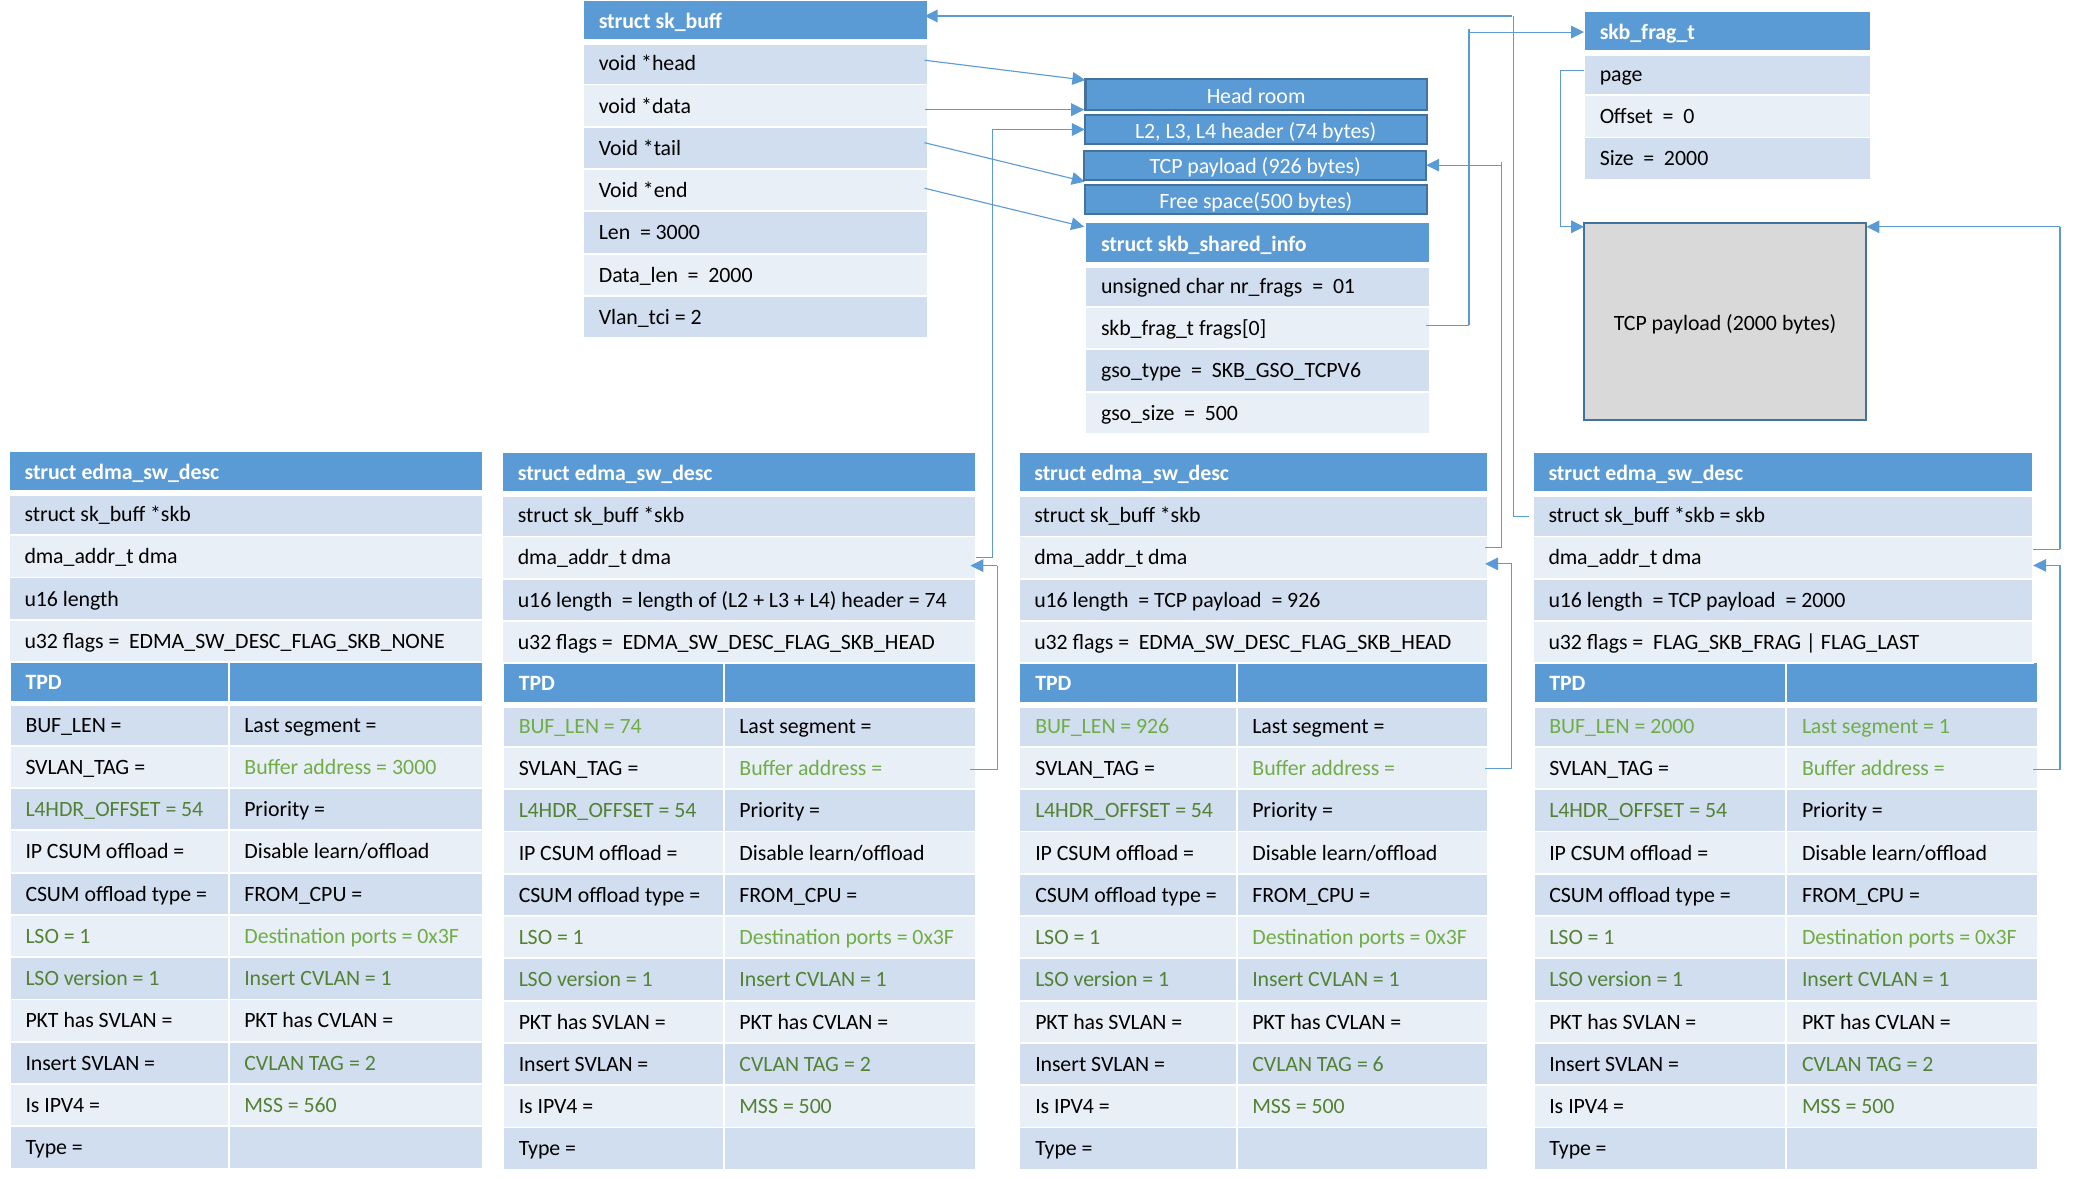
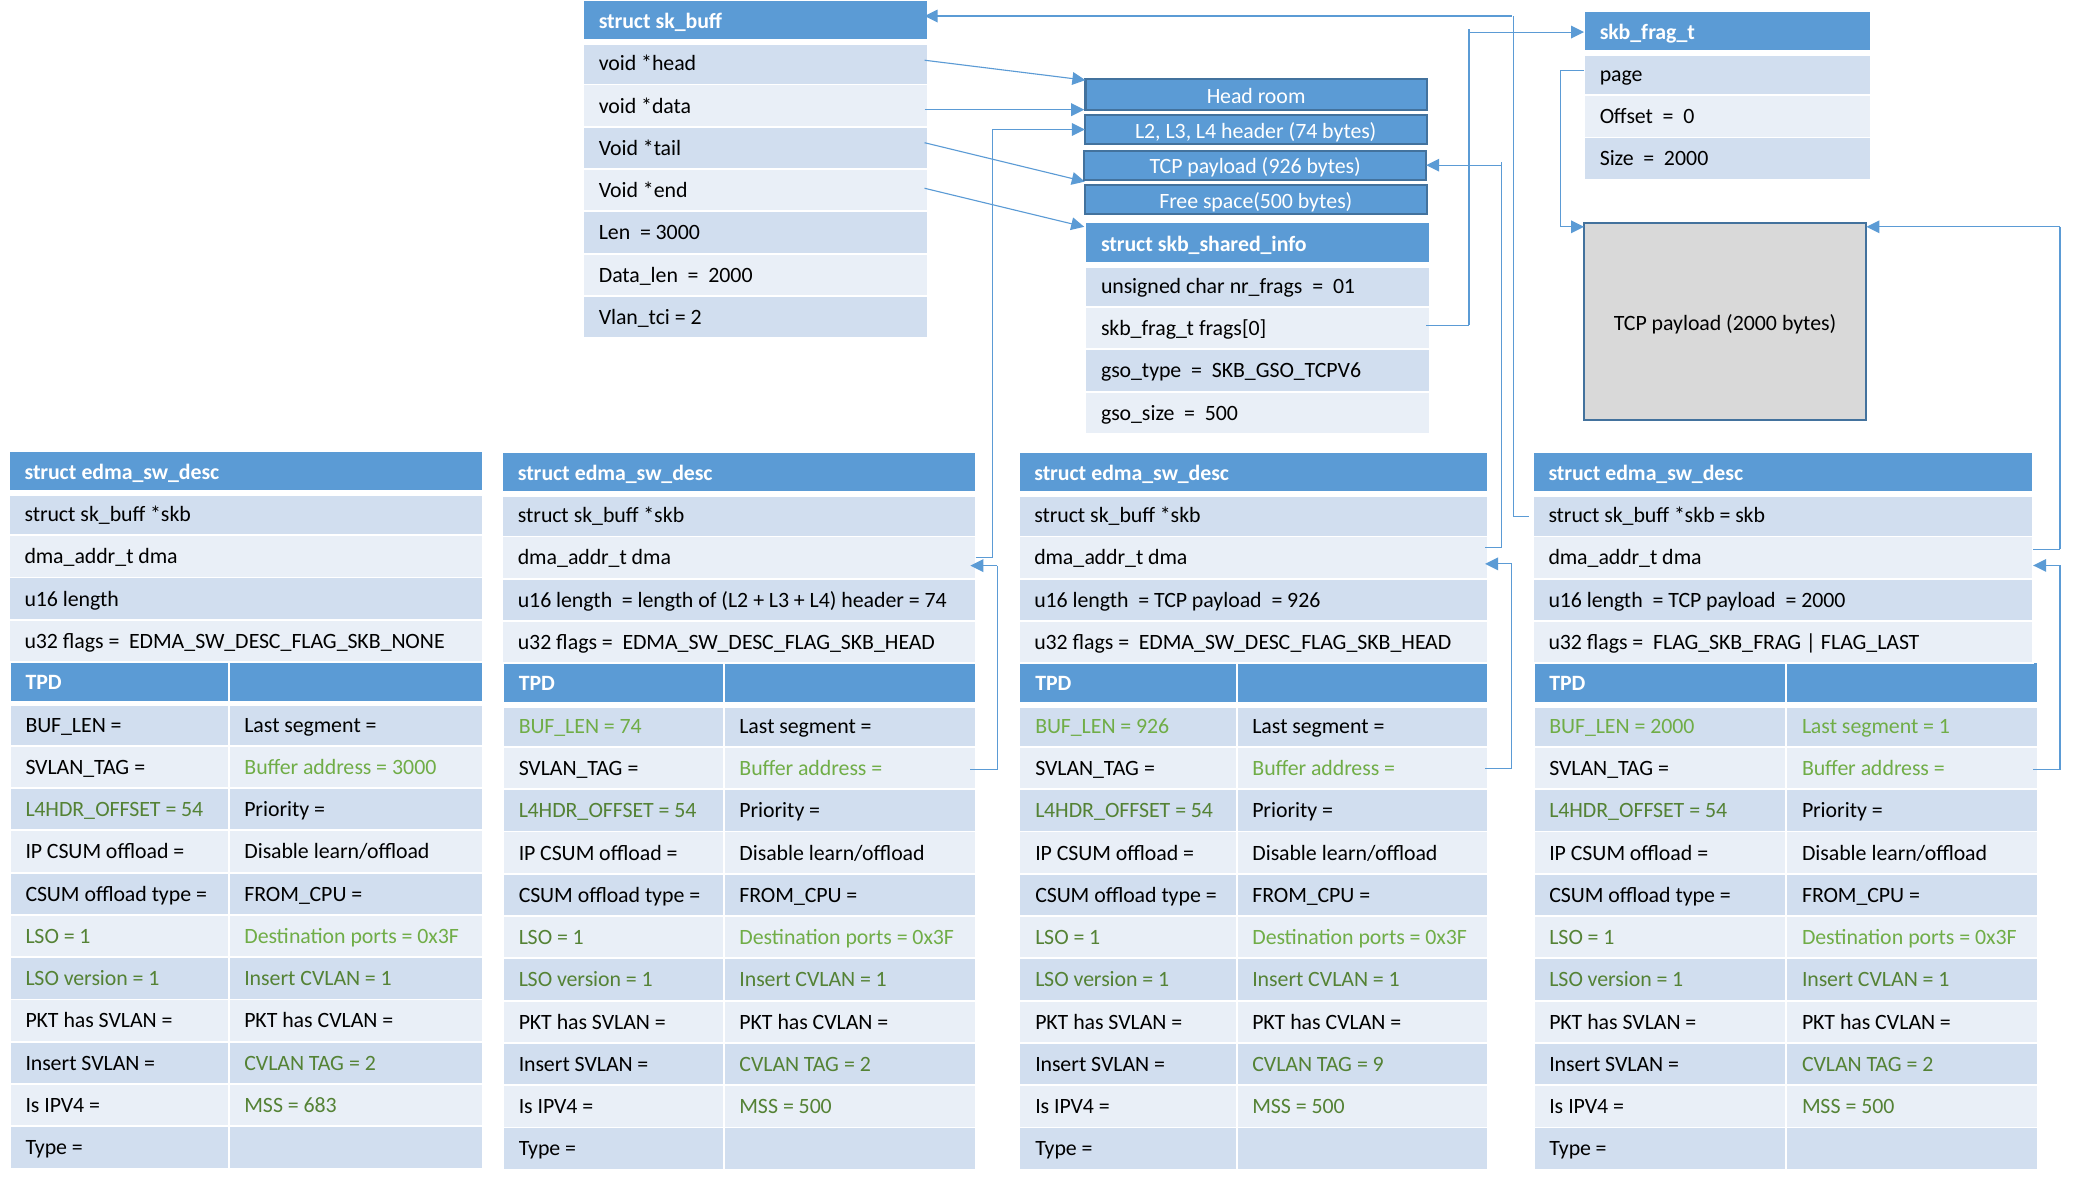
6: 6 -> 9 (1378, 1065)
560: 560 -> 683 (320, 1106)
